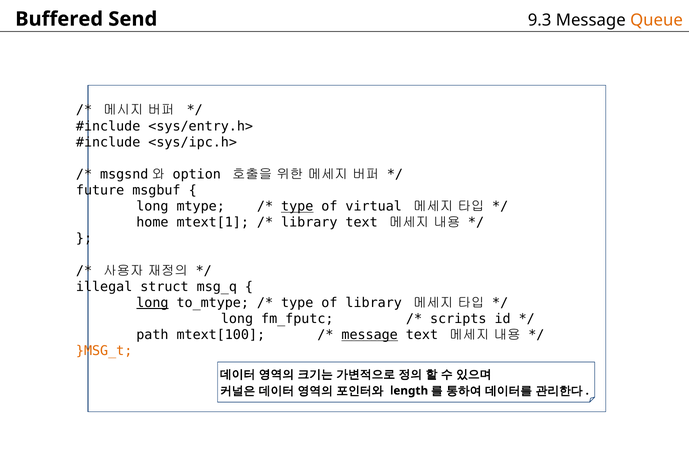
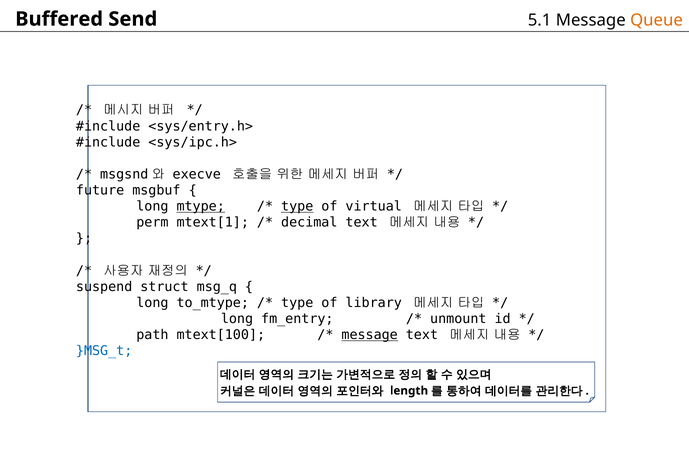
9.3: 9.3 -> 5.1 (540, 20)
option: option -> execve (197, 175)
mtype underline: none -> present (201, 207)
home: home -> perm (152, 223)
library: library -> decimal (309, 223)
illegal: illegal -> suspend (104, 287)
long underline: present -> none (152, 303)
fm_fputc: fm_fputc -> fm_entry (297, 319)
scripts: scripts -> unmount (458, 319)
}MSG_t colour: orange -> blue (104, 351)
